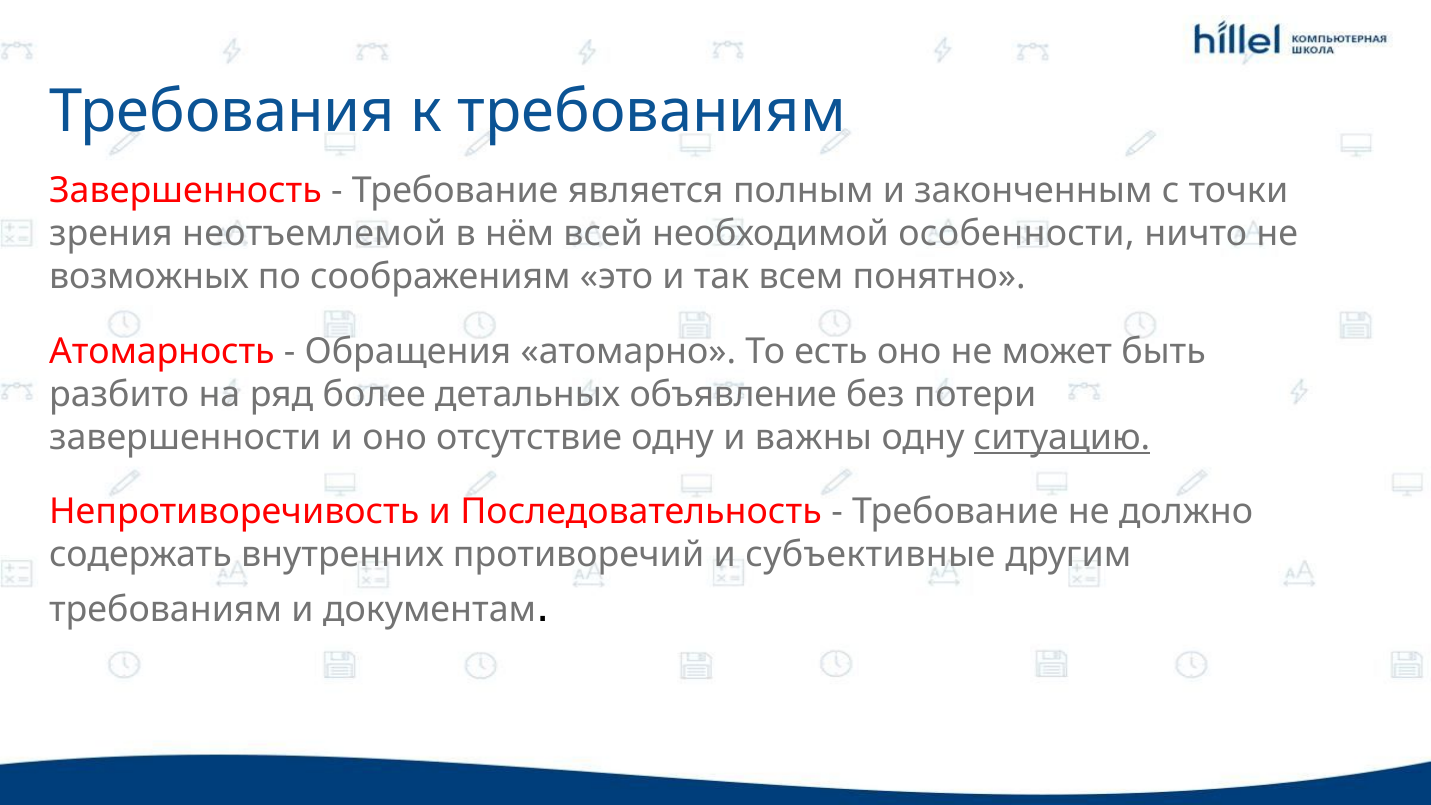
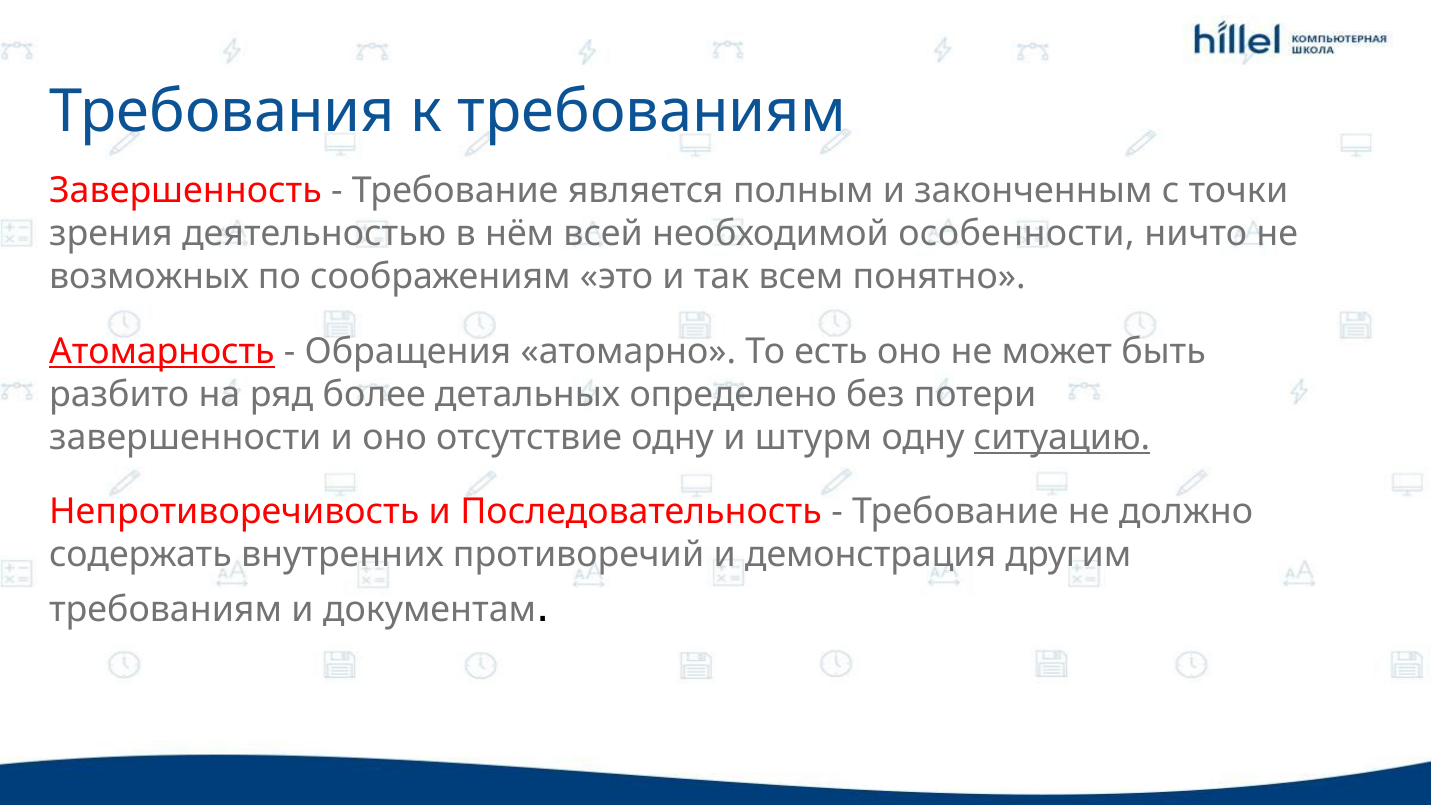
неотъемлемой: неотъемлемой -> деятельностью (314, 234)
Атомарность underline: none -> present (162, 351)
объявление: объявление -> определено (733, 394)
важны: важны -> штурм (813, 437)
субъективные: субъективные -> демонстрация (871, 555)
